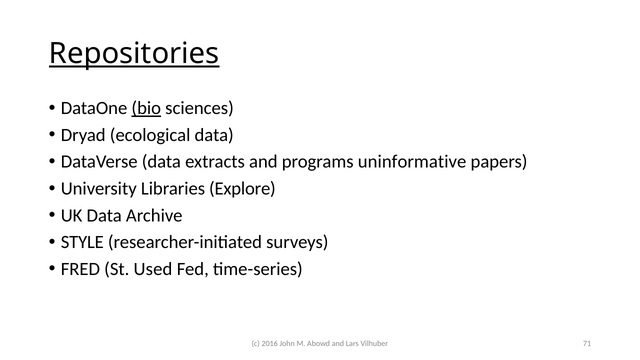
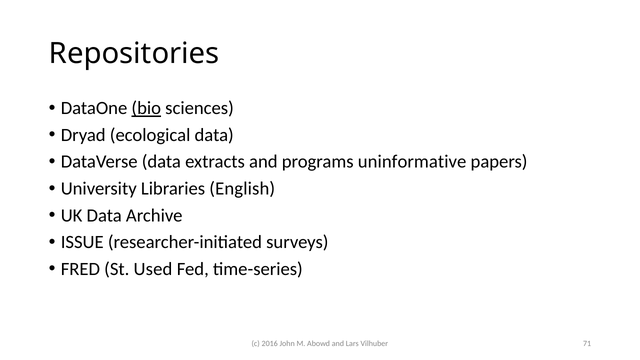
Repositories underline: present -> none (134, 54)
Explore: Explore -> English (242, 189)
STYLE: STYLE -> ISSUE (82, 242)
